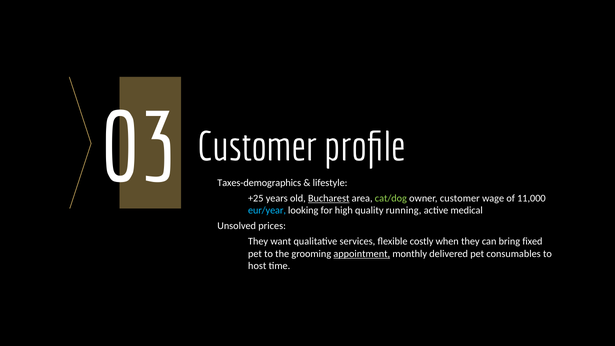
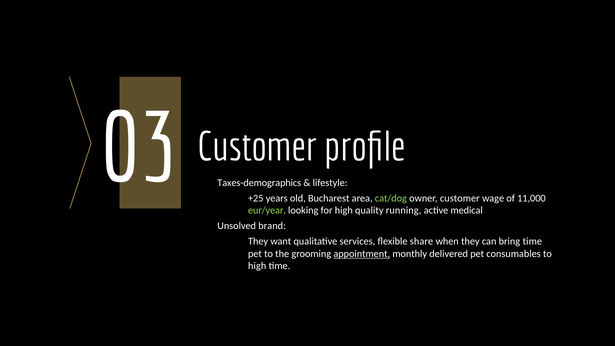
Bucharest underline: present -> none (329, 198)
eur/year colour: light blue -> light green (267, 211)
prices: prices -> brand (272, 226)
costly: costly -> share (422, 241)
bring fixed: fixed -> time (532, 241)
host: host -> high (257, 266)
